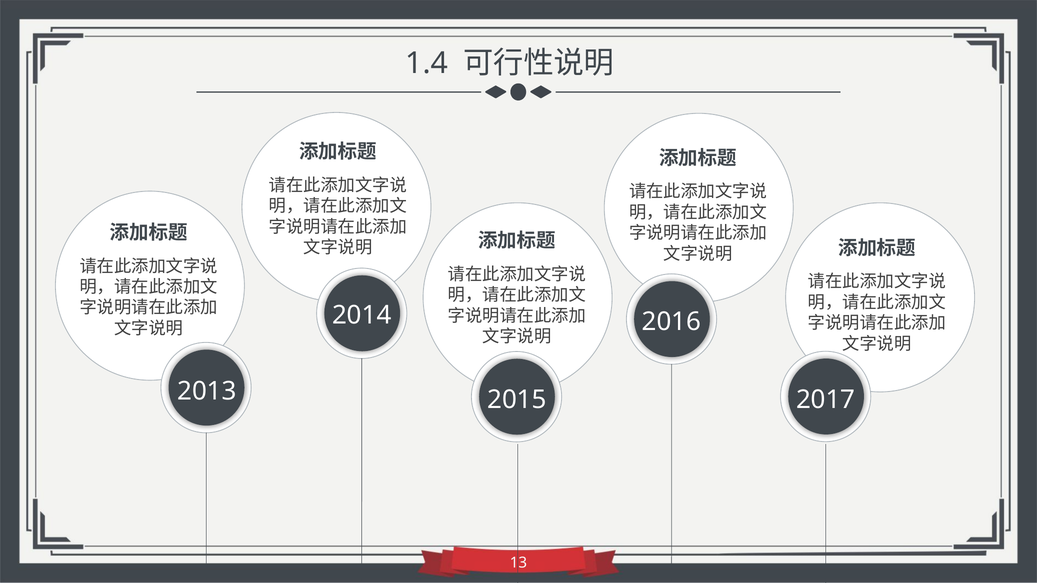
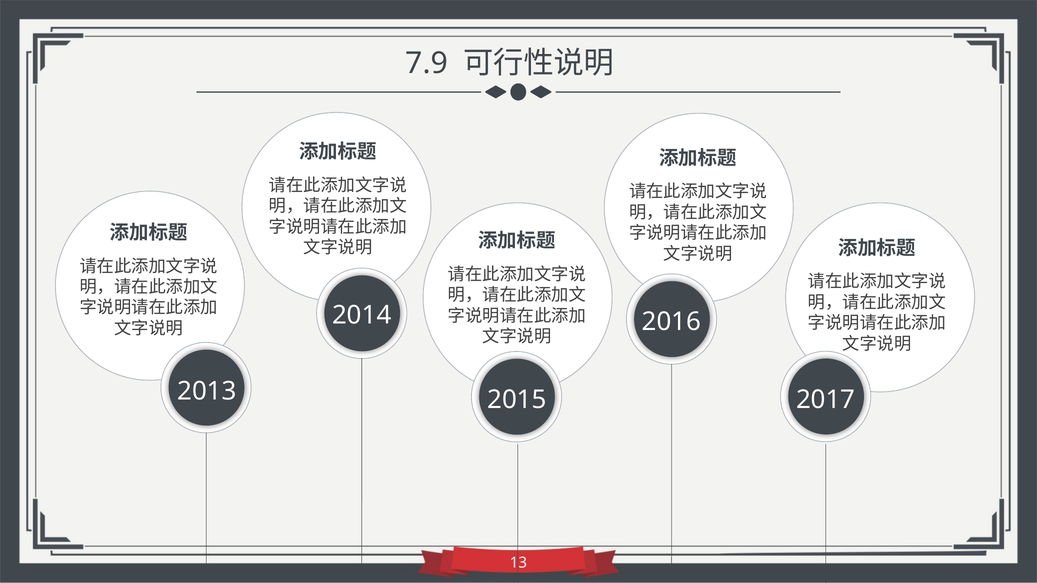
1.4: 1.4 -> 7.9 (427, 63)
